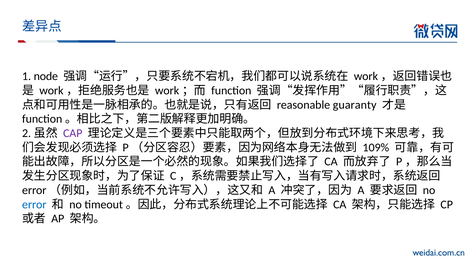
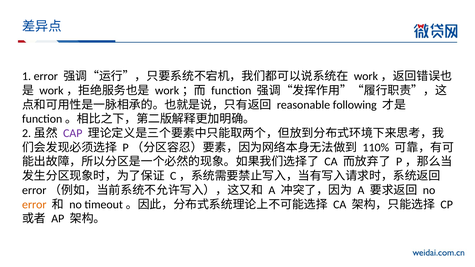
1 node: node -> error (46, 76)
guaranty: guaranty -> following (355, 105)
109%: 109% -> 110% (376, 148)
error colour: blue -> orange (34, 205)
